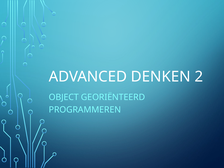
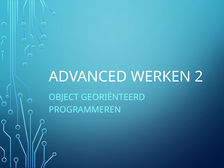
DENKEN: DENKEN -> WERKEN (161, 77)
